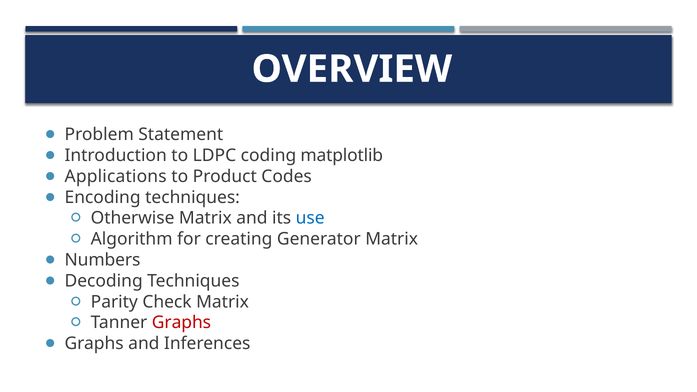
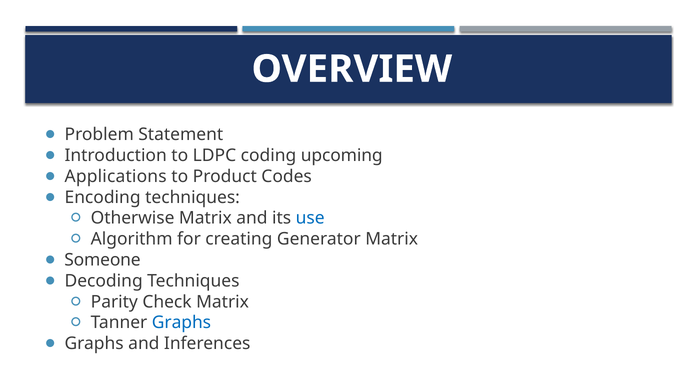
matplotlib: matplotlib -> upcoming (342, 155)
Numbers: Numbers -> Someone (103, 260)
Graphs colour: red -> blue (181, 323)
